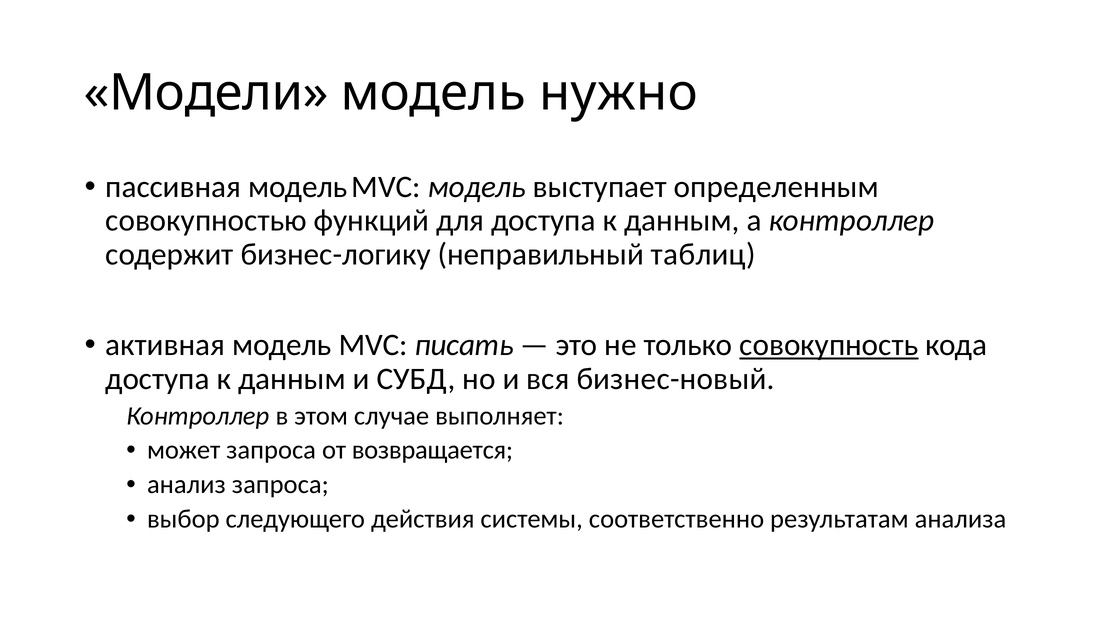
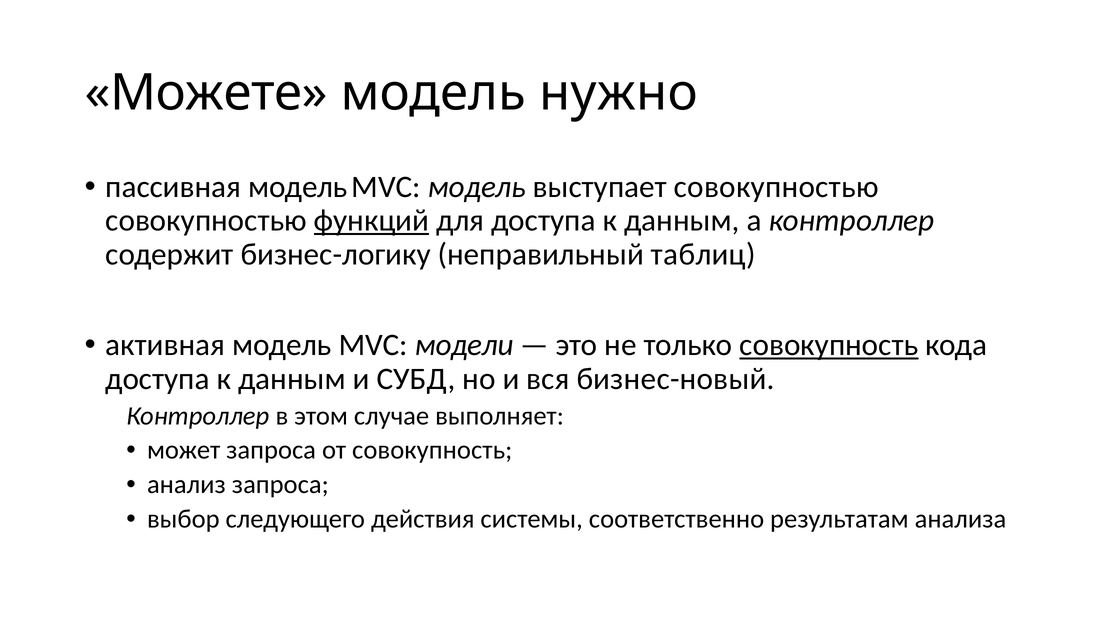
Модели: Модели -> Можете (206, 93)
выступает определенным: определенным -> совокупностью (776, 187)
функций underline: none -> present (372, 221)
писать: писать -> модели (464, 345)
от возвращается: возвращается -> совокупность (432, 450)
